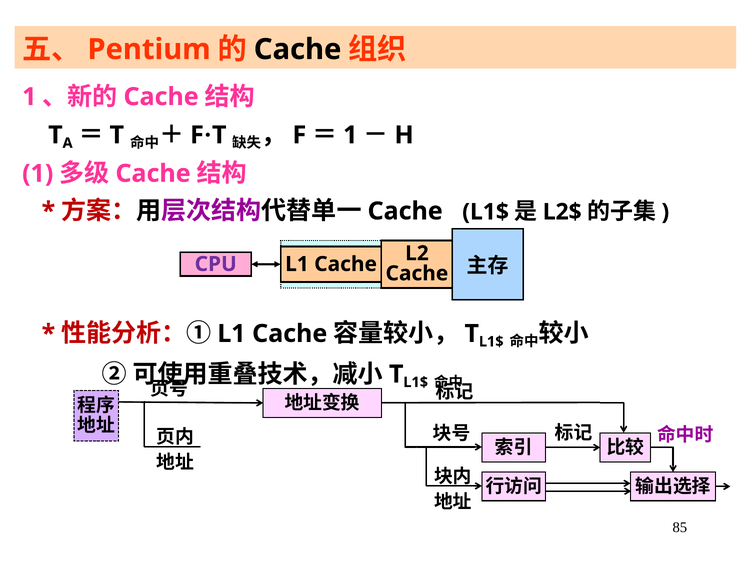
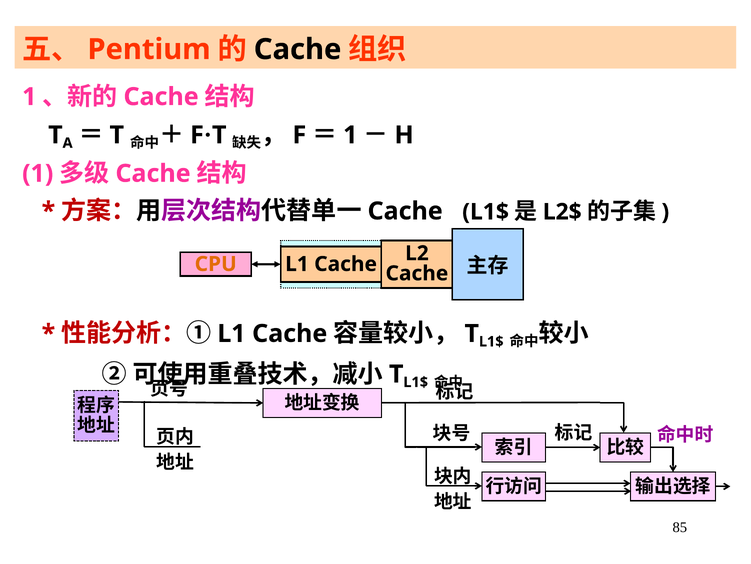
CPU colour: purple -> orange (216, 264)
